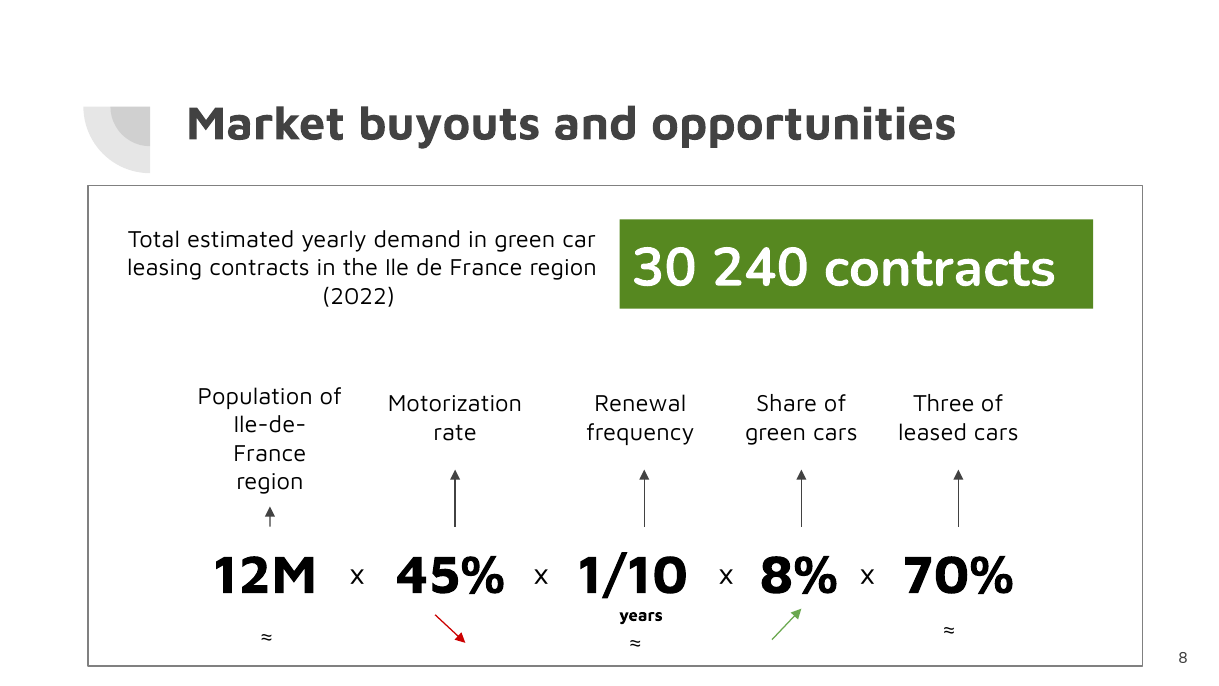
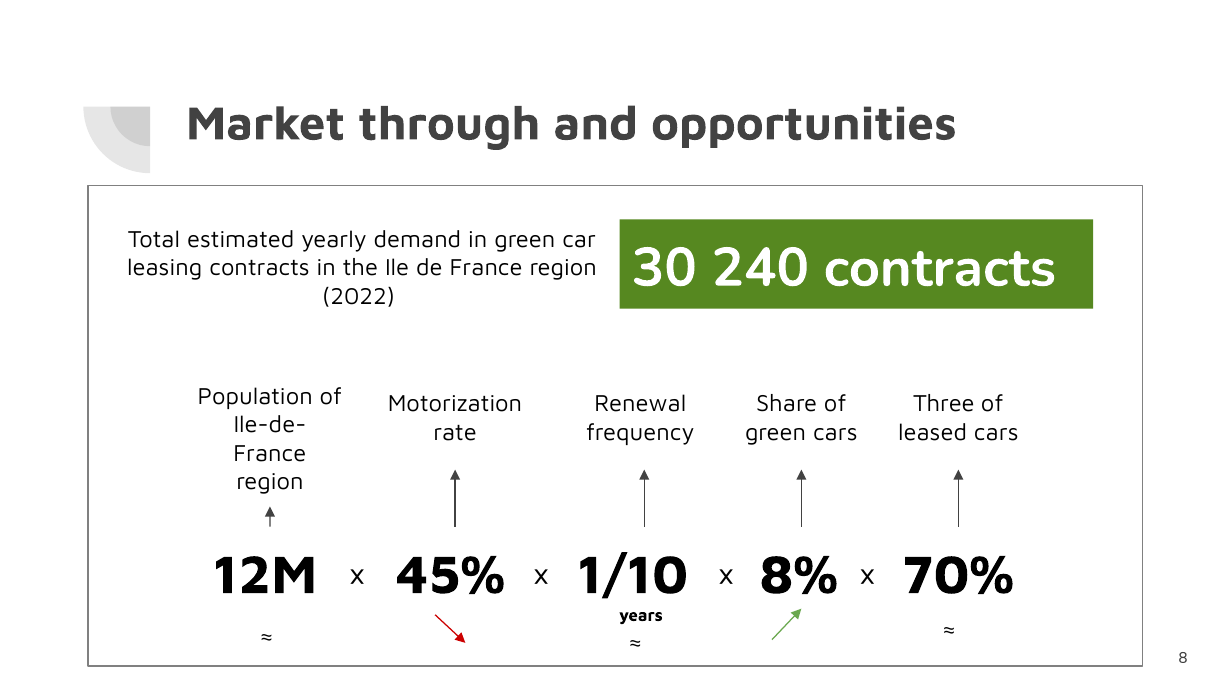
buyouts: buyouts -> through (449, 124)
